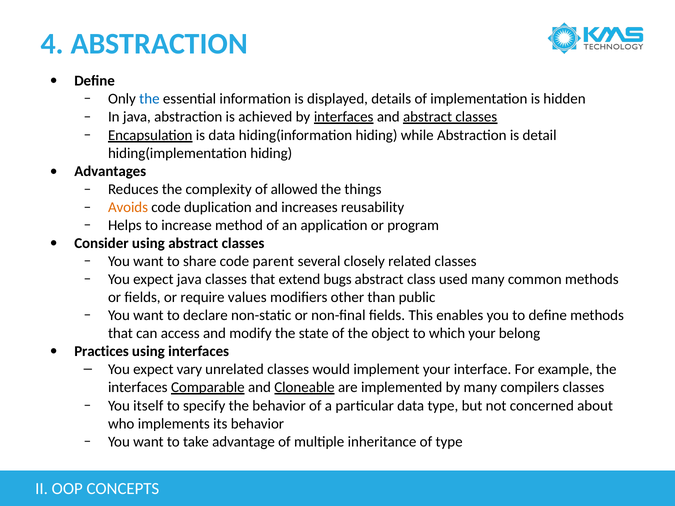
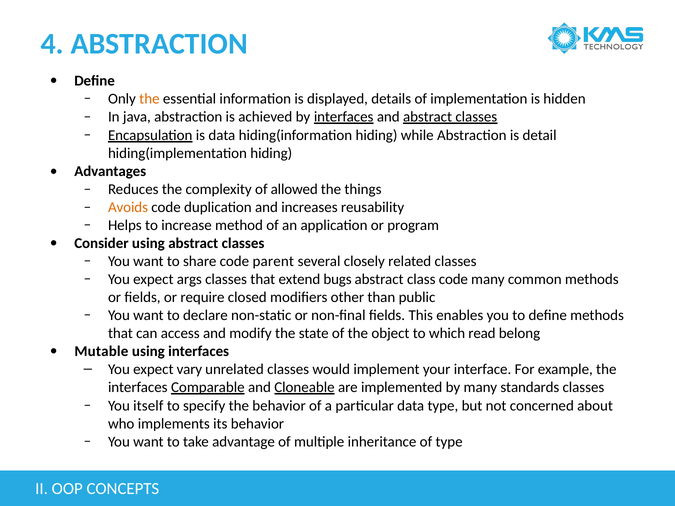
the colour: blue -> orange (149, 99)
expect java: java -> args (189, 280)
class used: used -> code (453, 280)
values: values -> closed (247, 298)
which your: your -> read (482, 333)
Practices: Practices -> Mutable (101, 351)
compilers: compilers -> standards (530, 387)
